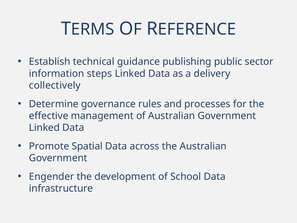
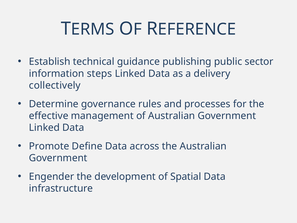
Spatial: Spatial -> Define (87, 146)
School: School -> Spatial (186, 176)
